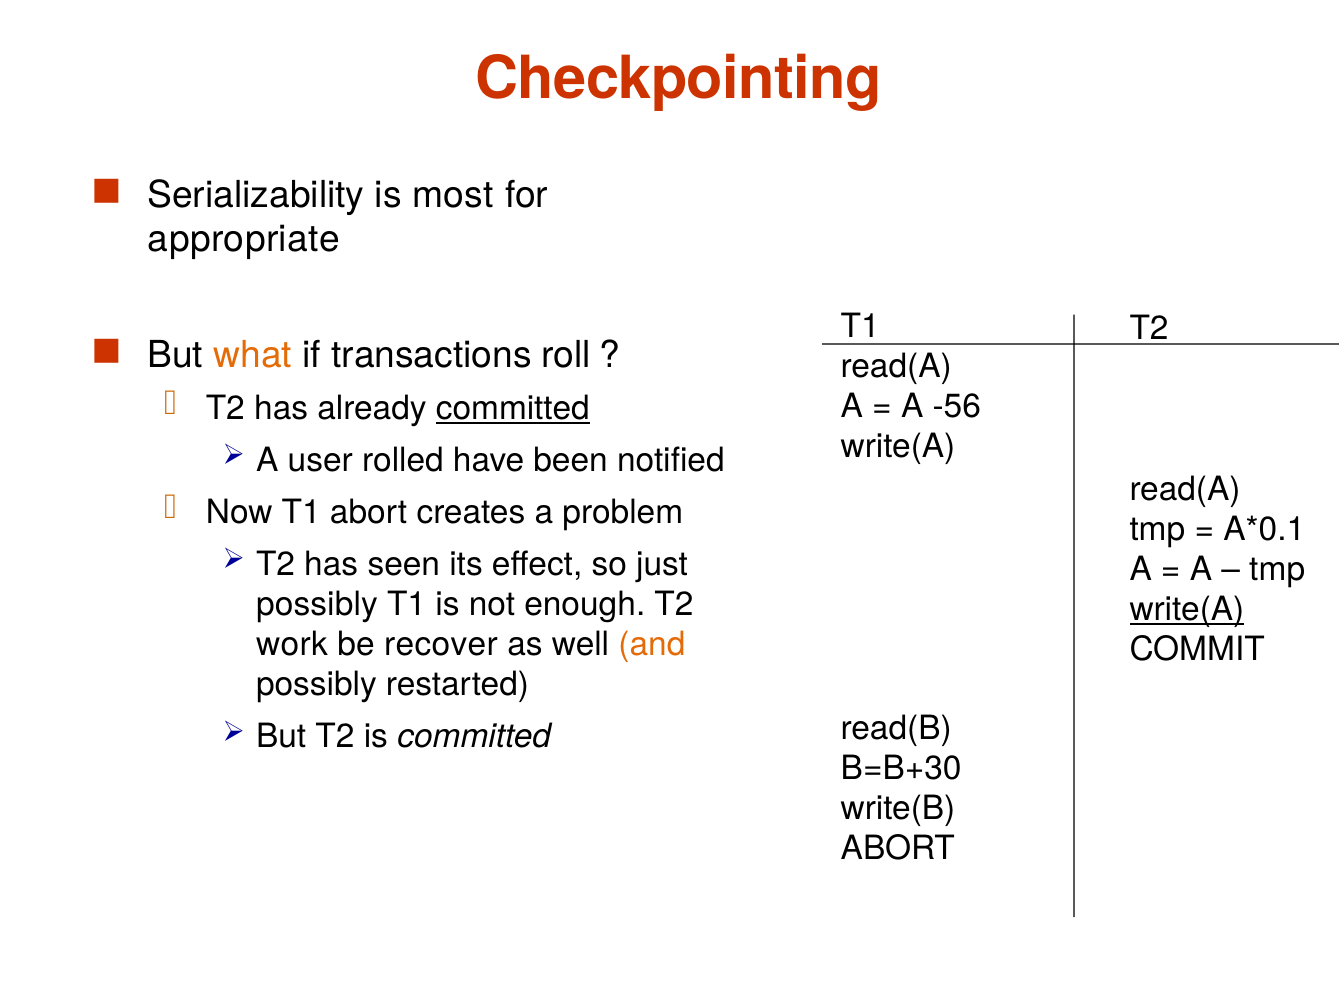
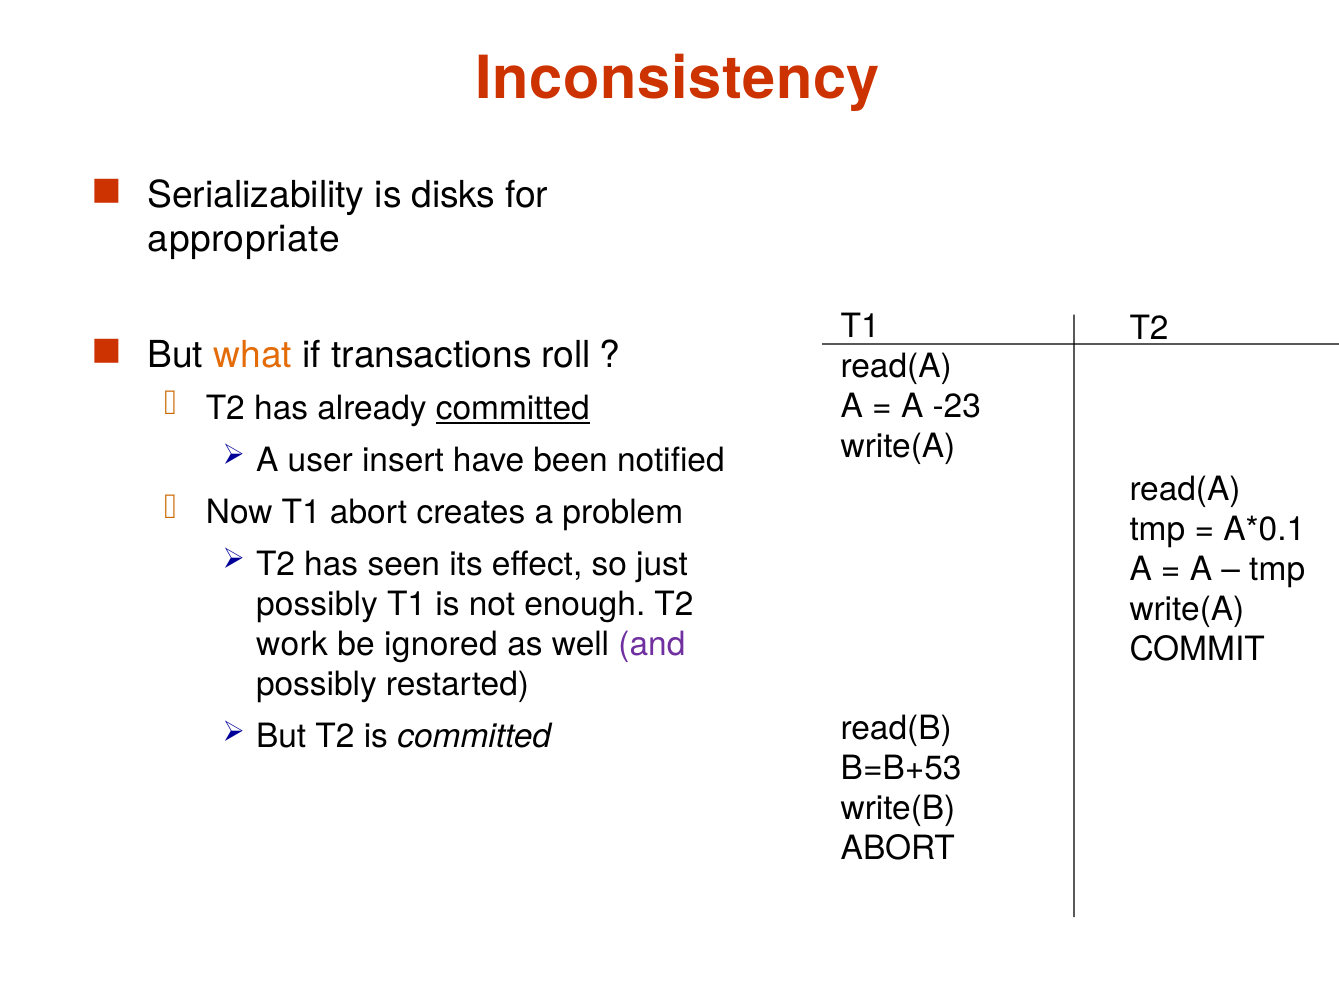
Checkpointing: Checkpointing -> Inconsistency (678, 79)
most: most -> disks (454, 195)
-56: -56 -> -23 (957, 407)
rolled: rolled -> insert (403, 461)
write(A underline: present -> none (1187, 610)
recover: recover -> ignored (441, 645)
and colour: orange -> purple (652, 645)
B=B+30: B=B+30 -> B=B+53 (901, 768)
